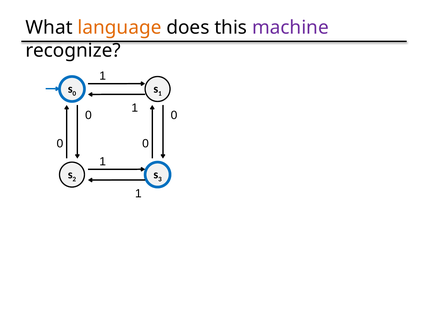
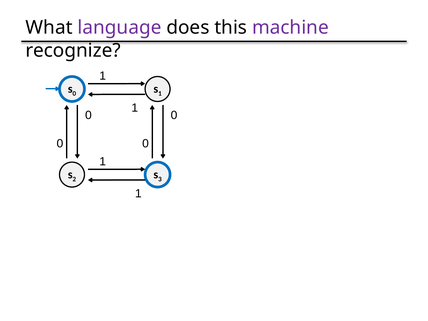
language colour: orange -> purple (120, 28)
